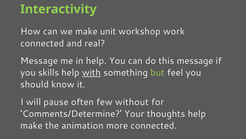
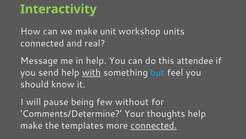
work: work -> units (174, 31)
this message: message -> attendee (195, 61)
skills: skills -> send (48, 72)
but colour: light green -> light blue (157, 72)
often: often -> being (82, 102)
animation: animation -> templates (83, 125)
connected underline: none -> present (154, 125)
